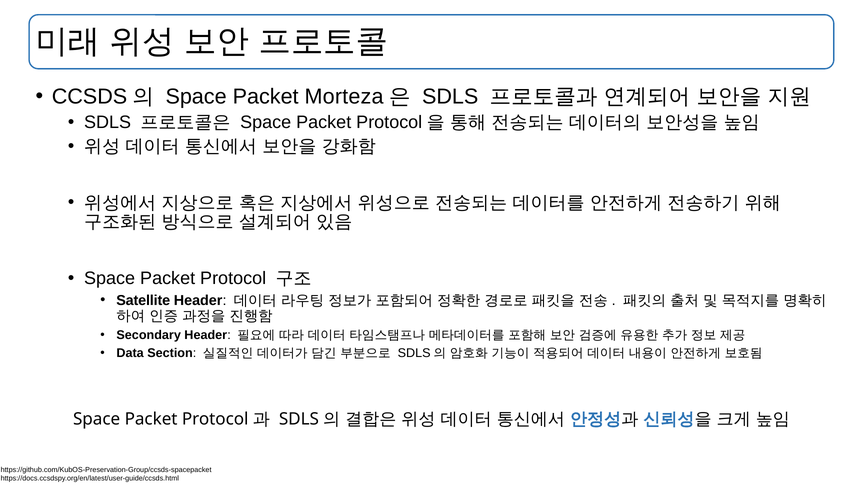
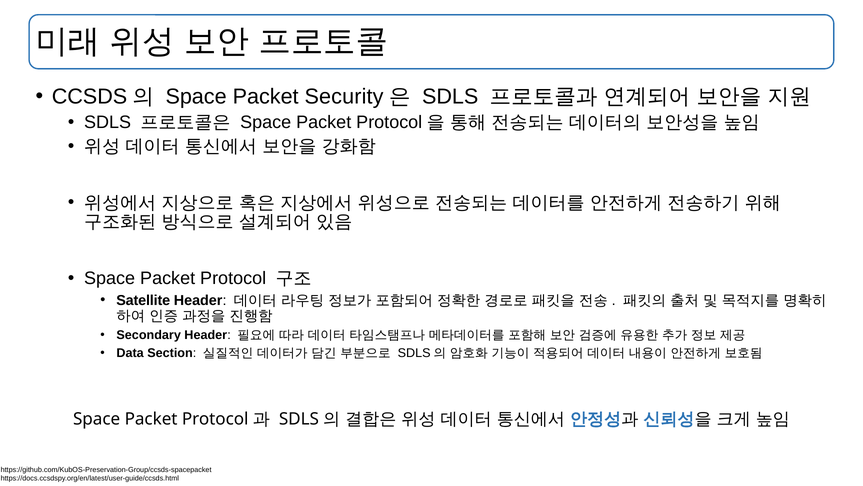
Morteza: Morteza -> Security (344, 96)
